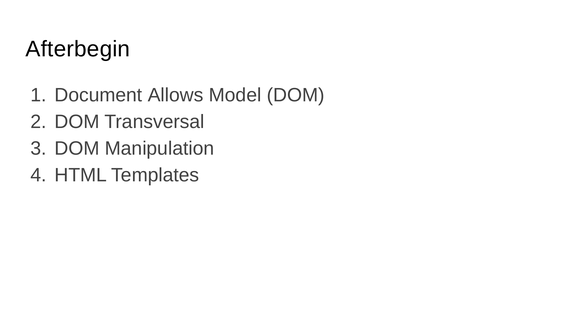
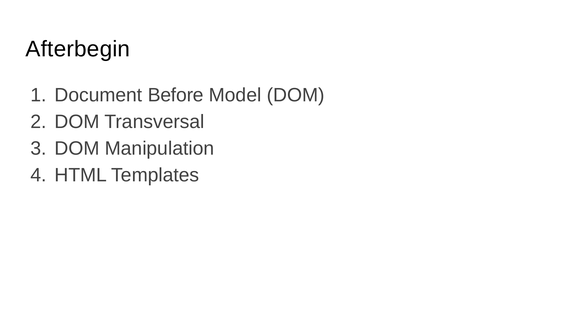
Allows: Allows -> Before (176, 95)
